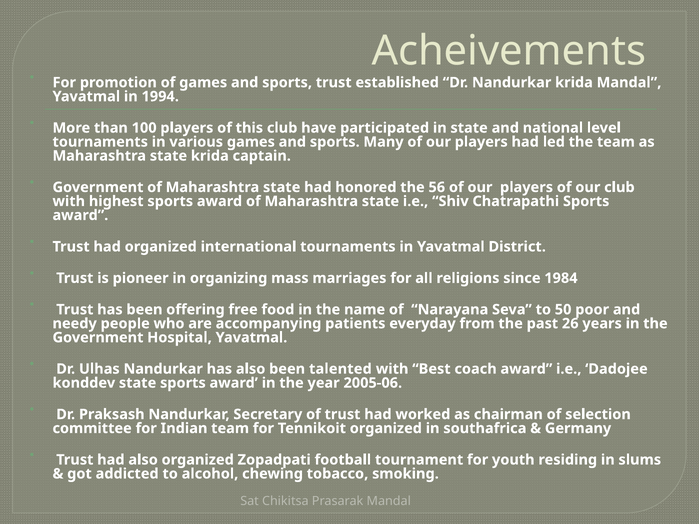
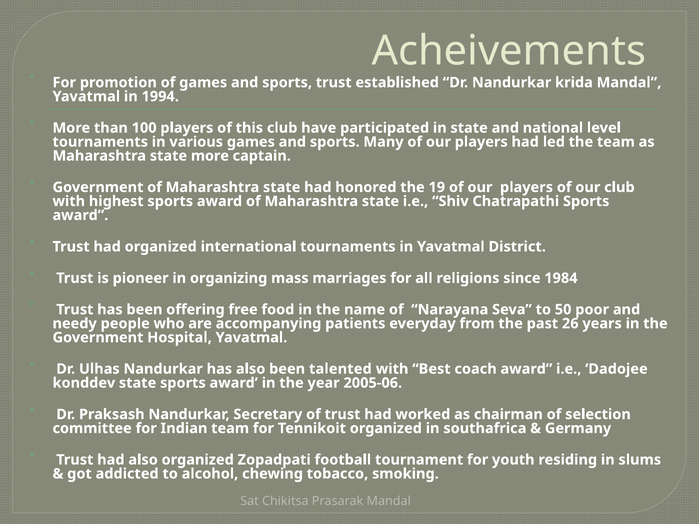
state krida: krida -> more (210, 156)
56: 56 -> 19 (437, 187)
